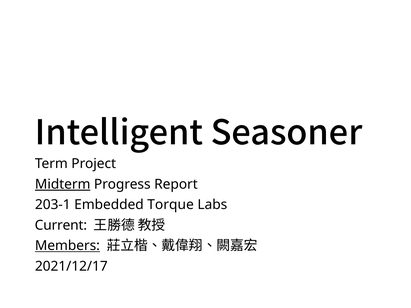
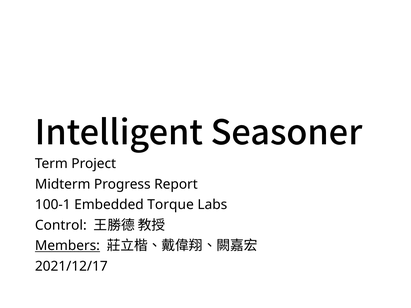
Midterm underline: present -> none (63, 184)
203-1: 203-1 -> 100-1 (53, 205)
Current: Current -> Control (61, 225)
